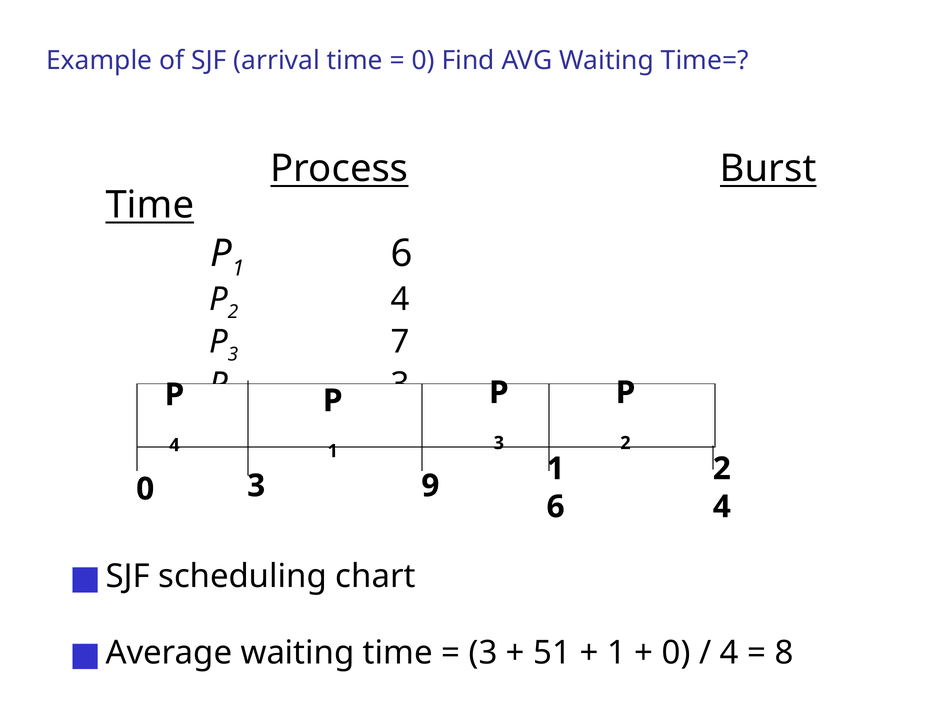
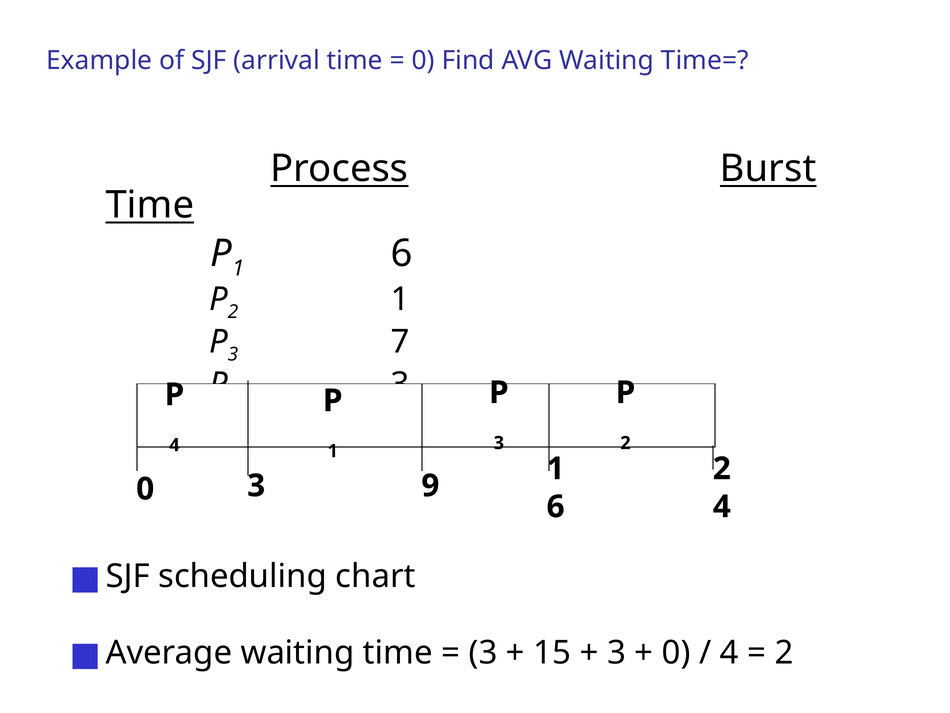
2.0 4: 4 -> 1 (400, 299)
51: 51 -> 15 (552, 652)
1: 1 -> 3 (617, 652)
8: 8 -> 2 (784, 652)
